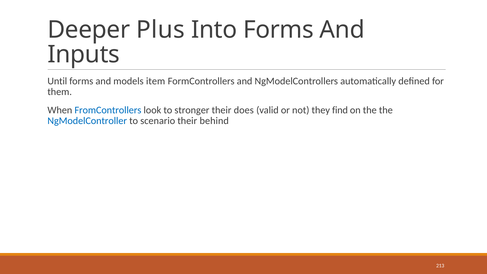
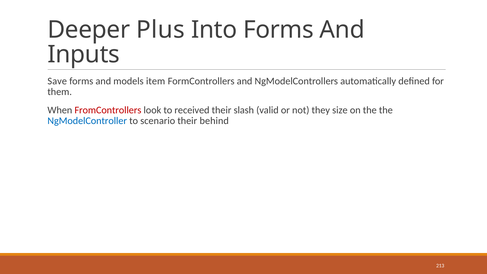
Until: Until -> Save (57, 81)
FromControllers colour: blue -> red (108, 110)
stronger: stronger -> received (192, 110)
does: does -> slash (244, 110)
find: find -> size (340, 110)
